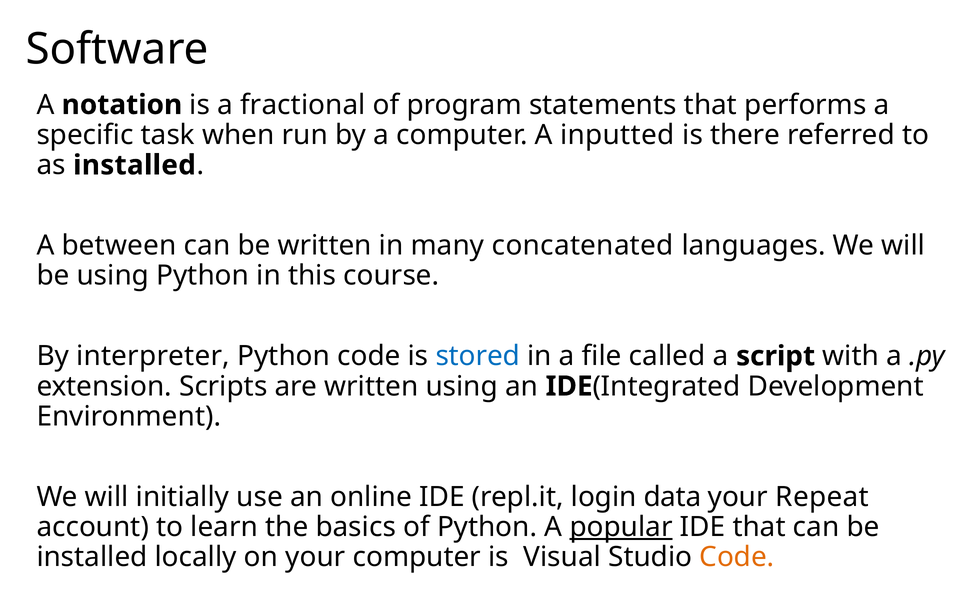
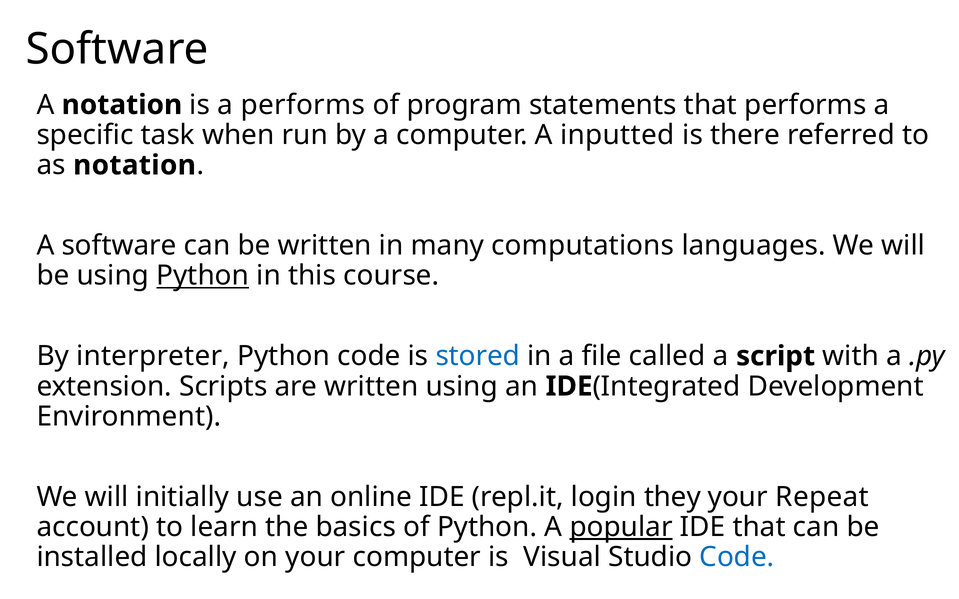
a fractional: fractional -> performs (303, 105)
as installed: installed -> notation (135, 165)
A between: between -> software (119, 246)
concatenated: concatenated -> computations (583, 246)
Python underline: none -> present (203, 276)
data: data -> they (672, 497)
Code colour: orange -> blue (737, 558)
